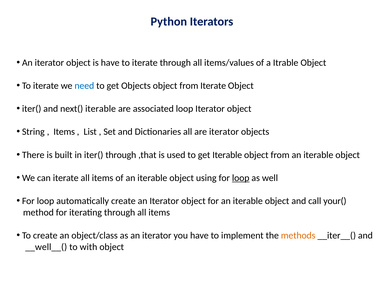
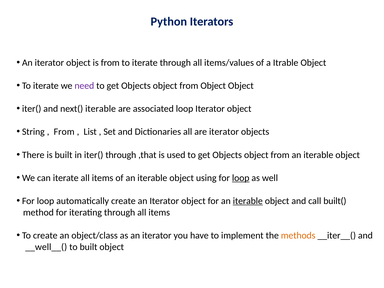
is have: have -> from (110, 63)
need colour: blue -> purple (84, 86)
from Iterate: Iterate -> Object (213, 86)
Items: Items -> From (64, 132)
used to get Iterable: Iterable -> Objects (227, 155)
iterable underline: none -> present (248, 201)
your(: your( -> built( (335, 201)
to with: with -> built (89, 247)
